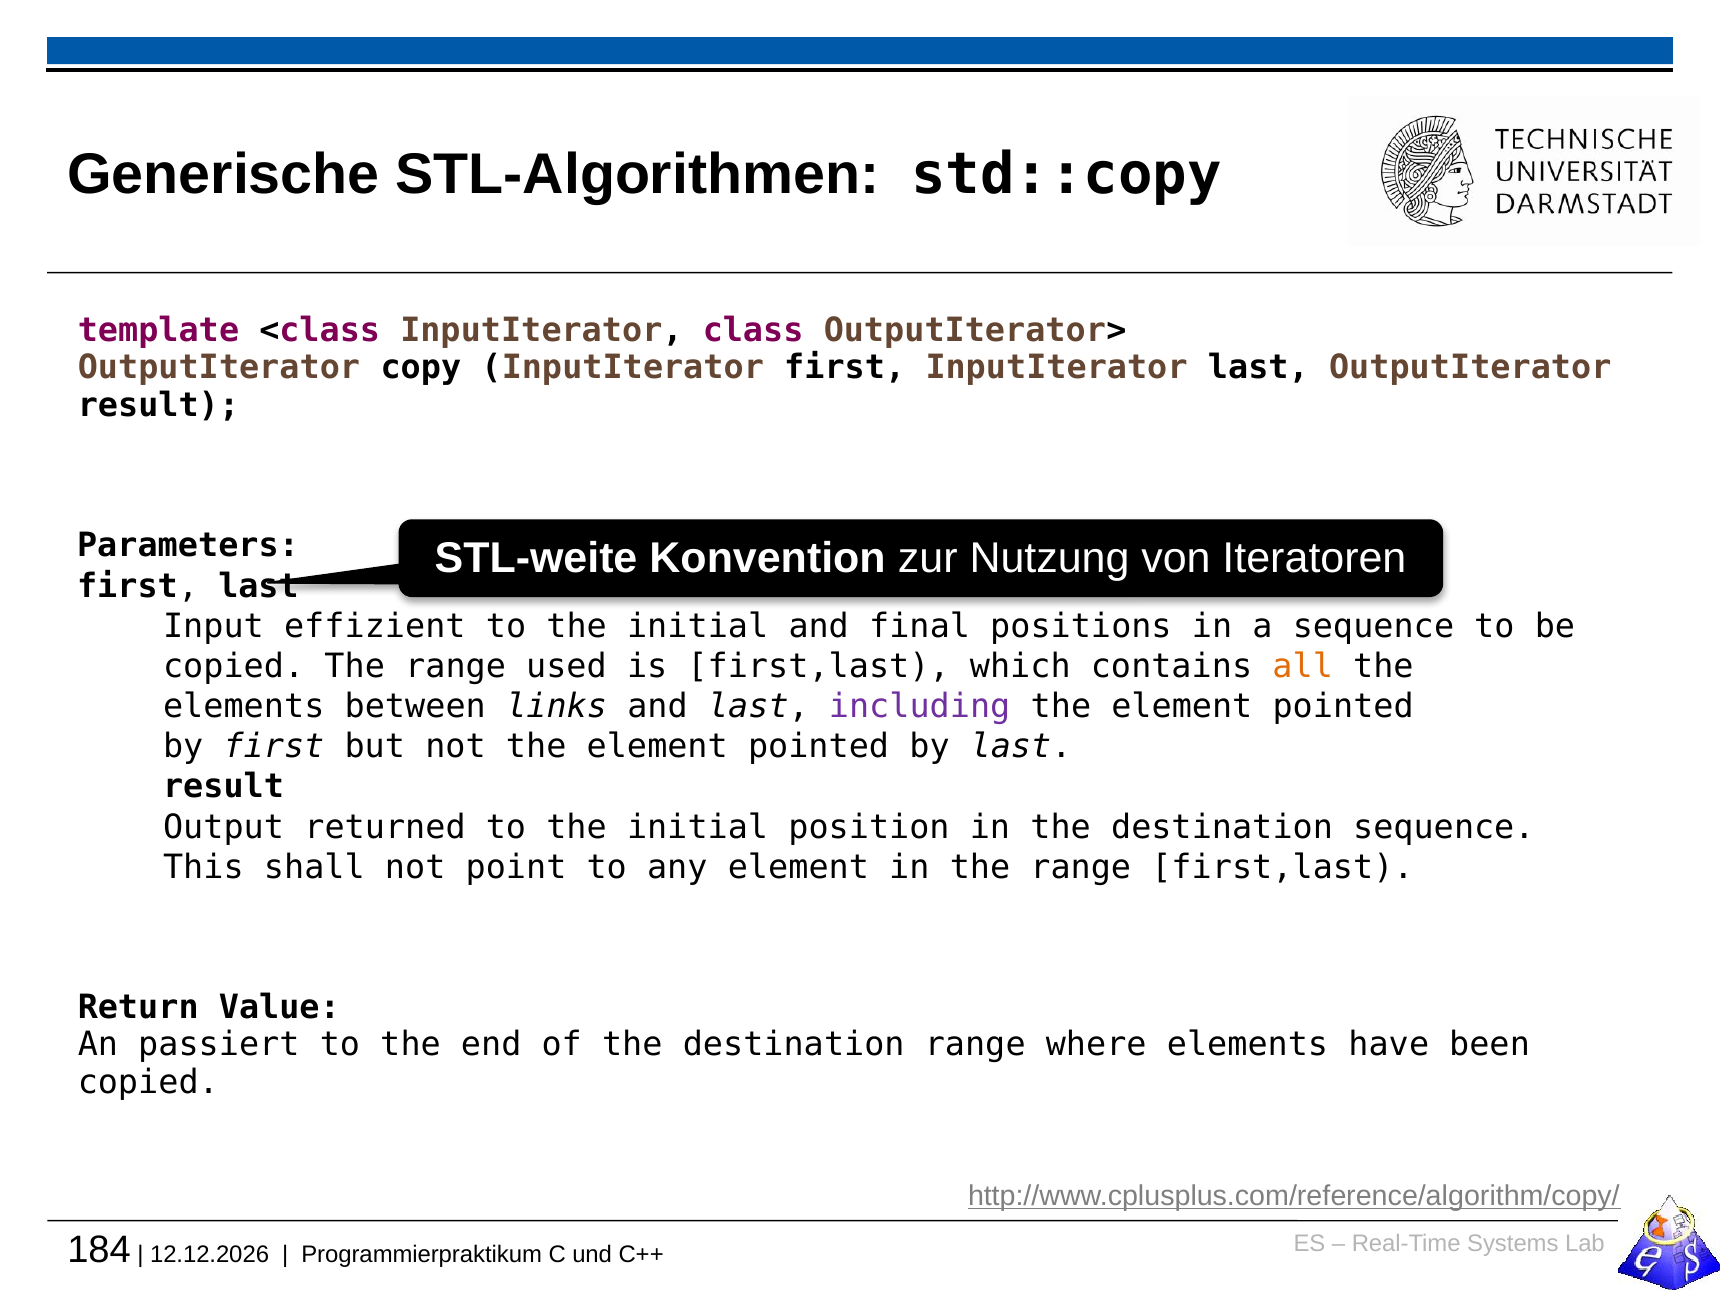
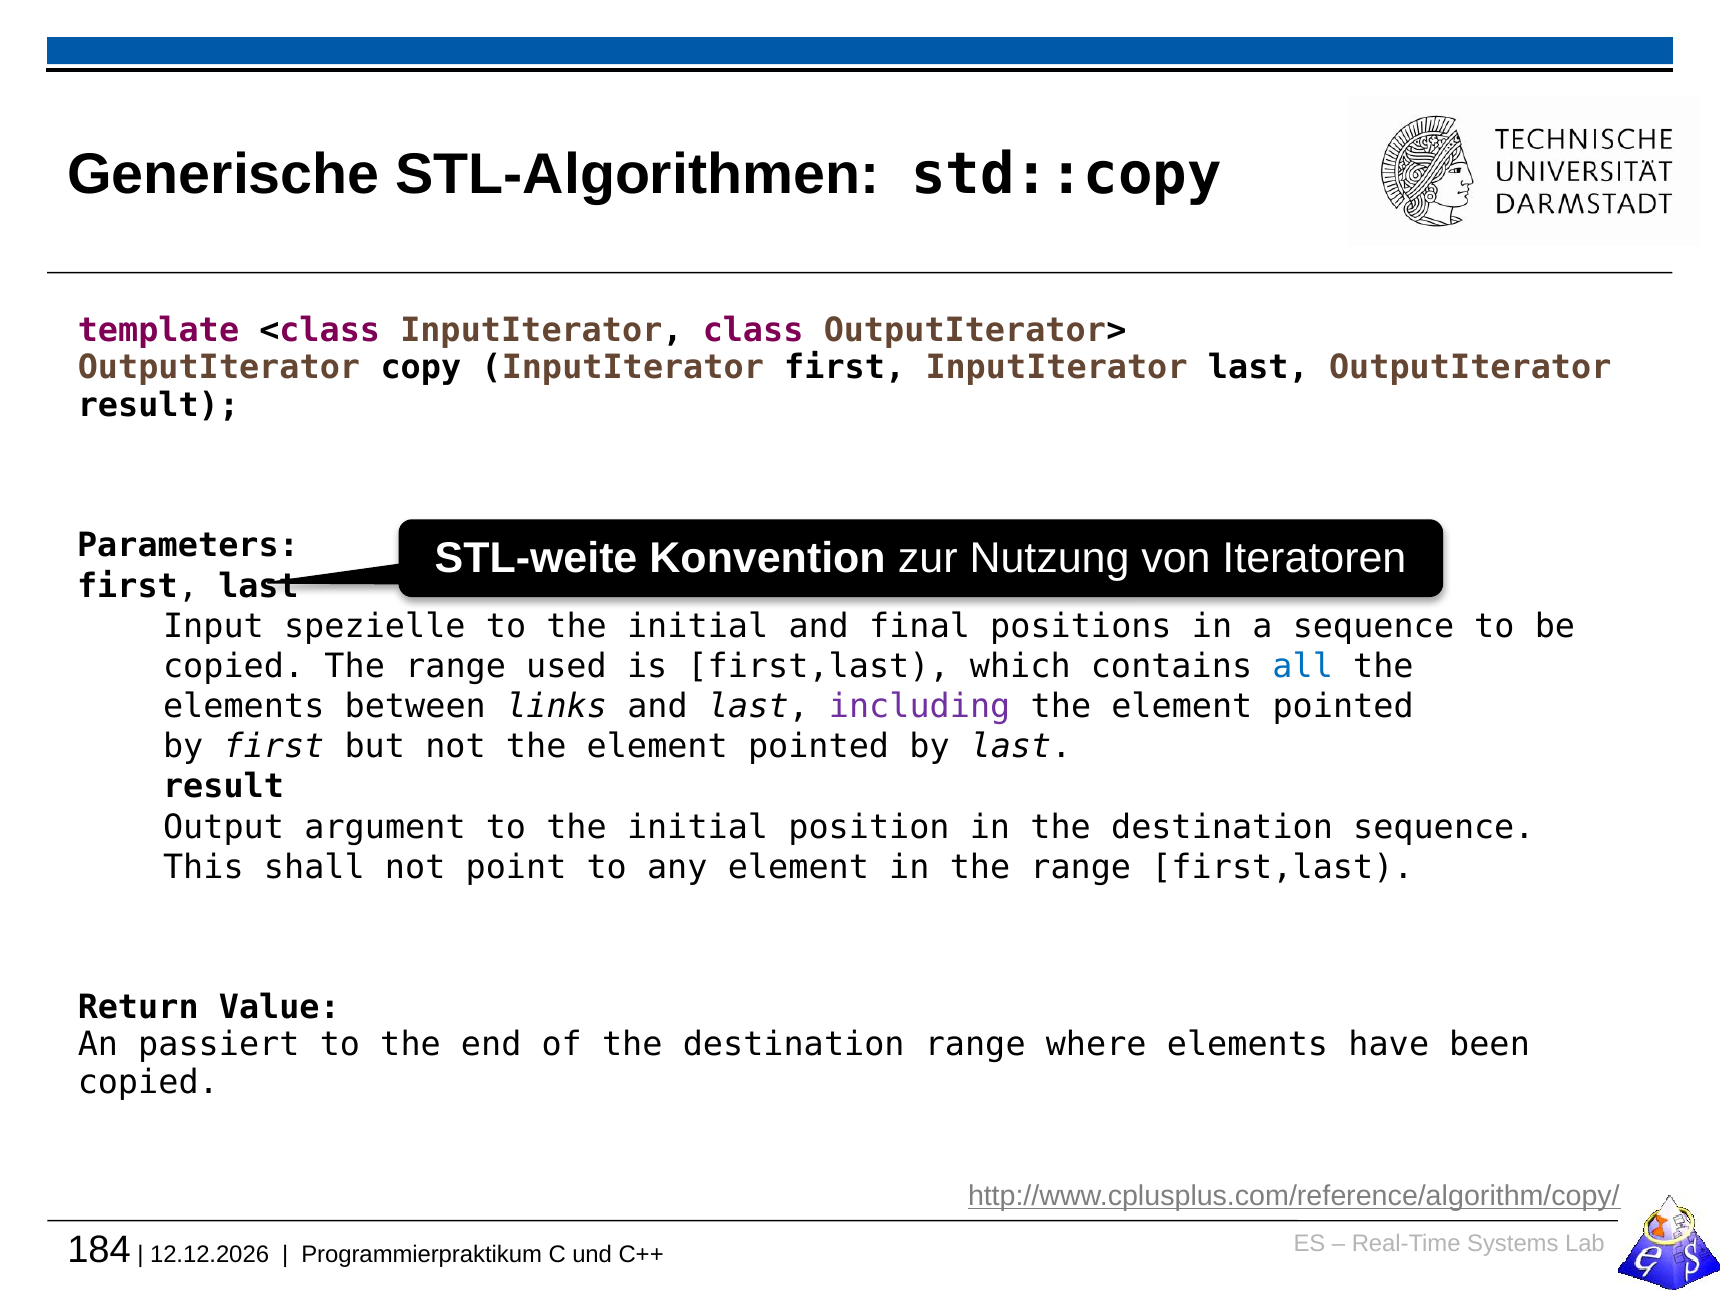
effizient: effizient -> spezielle (375, 626)
all colour: orange -> blue (1303, 666)
returned: returned -> argument (385, 827)
